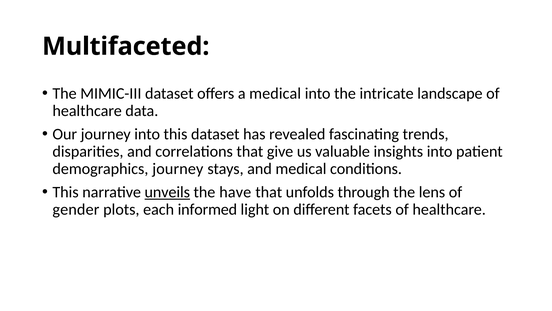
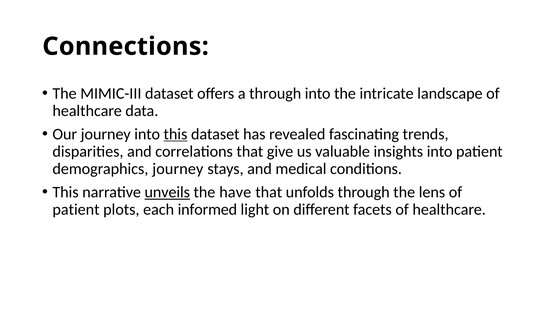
Multifaceted: Multifaceted -> Connections (126, 46)
a medical: medical -> through (275, 93)
this underline: none -> present (175, 134)
gender: gender -> patient (76, 209)
